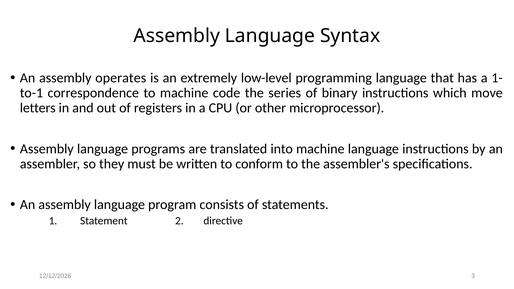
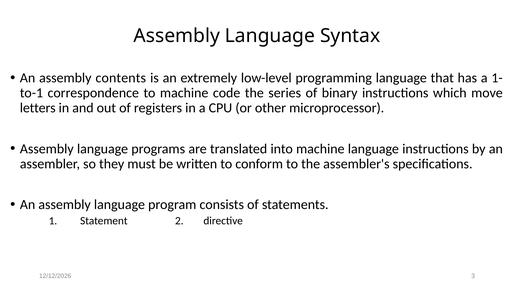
operates: operates -> contents (121, 78)
